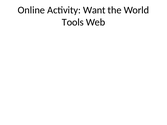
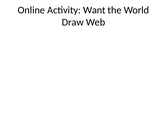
Tools: Tools -> Draw (73, 22)
